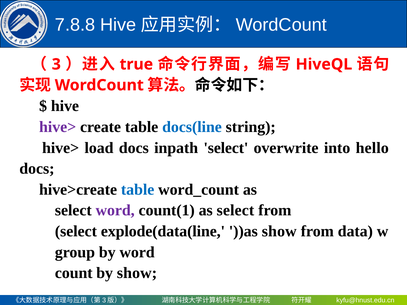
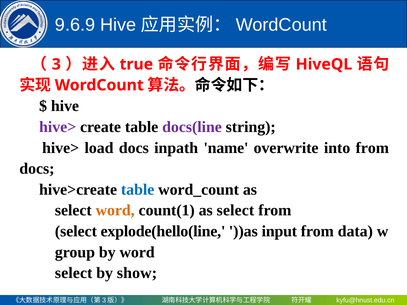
7.8.8: 7.8.8 -> 9.6.9 (75, 25)
docs(line colour: blue -> purple (192, 127)
inpath select: select -> name (226, 148)
into hello: hello -> from (372, 148)
word colour: purple -> orange (115, 211)
explode(data(line: explode(data(line -> explode(hello(line (163, 232)
))as show: show -> input (279, 232)
count: count -> select (74, 273)
